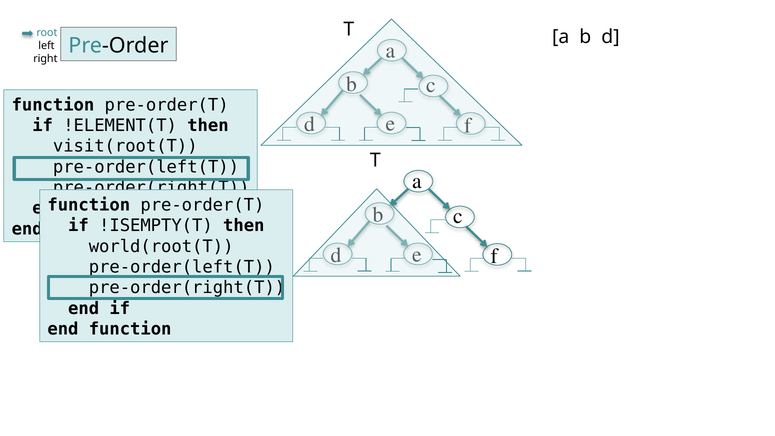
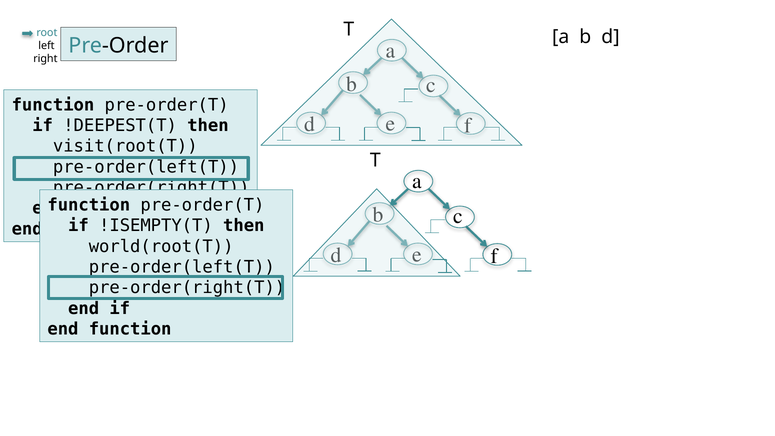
!ELEMENT(T: !ELEMENT(T -> !DEEPEST(T (120, 126)
